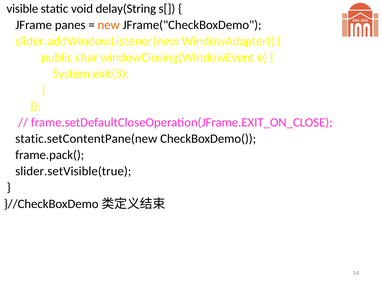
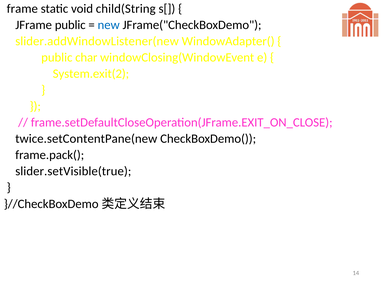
visible: visible -> frame (22, 9)
delay(String: delay(String -> child(String (126, 9)
JFrame panes: panes -> public (70, 25)
new colour: orange -> blue (109, 25)
System.exit(5: System.exit(5 -> System.exit(2 (91, 74)
static.setContentPane(new: static.setContentPane(new -> twice.setContentPane(new (86, 139)
